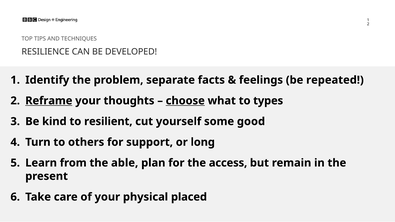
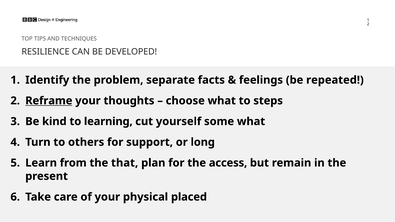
choose underline: present -> none (185, 101)
types: types -> steps (268, 101)
resilient: resilient -> learning (108, 122)
some good: good -> what (251, 122)
able: able -> that (125, 163)
